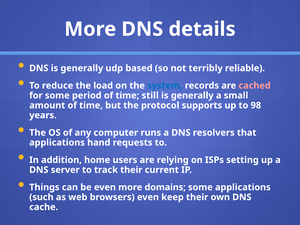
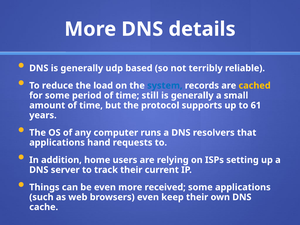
cached colour: pink -> yellow (255, 86)
98: 98 -> 61 (256, 105)
domains: domains -> received (165, 187)
